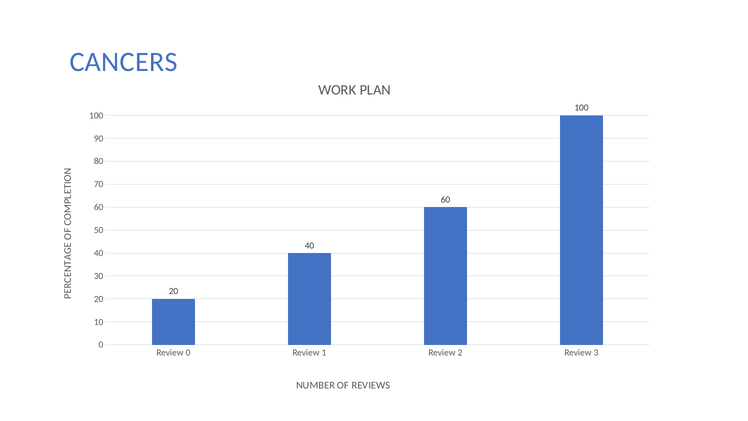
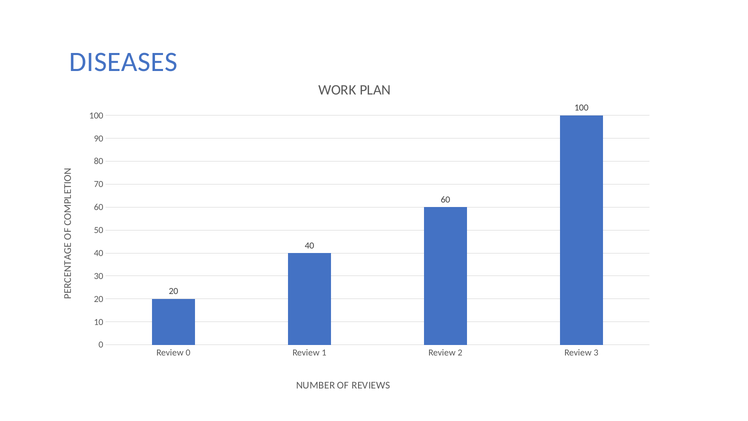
CANCERS: CANCERS -> DISEASES (124, 62)
